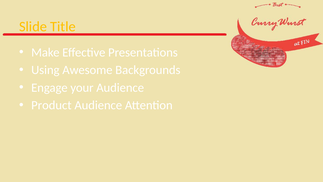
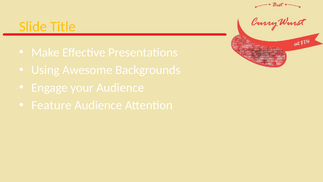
Product: Product -> Feature (51, 105)
